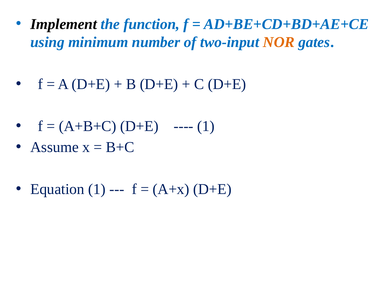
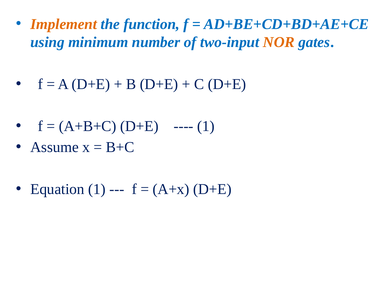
Implement colour: black -> orange (64, 24)
